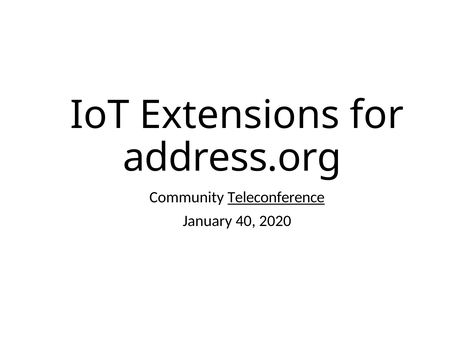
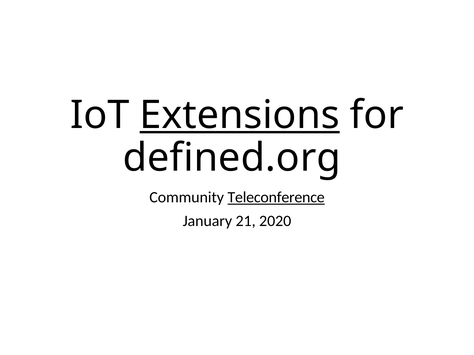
Extensions underline: none -> present (240, 115)
address.org: address.org -> defined.org (232, 158)
40: 40 -> 21 (246, 221)
